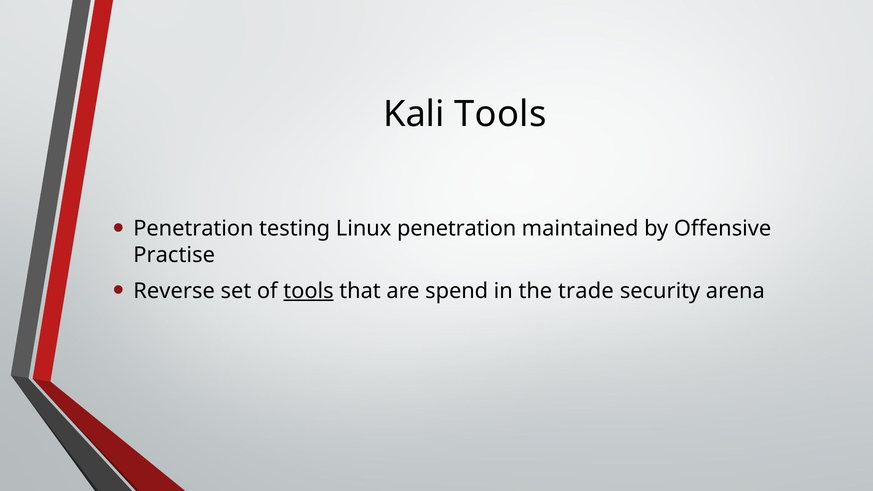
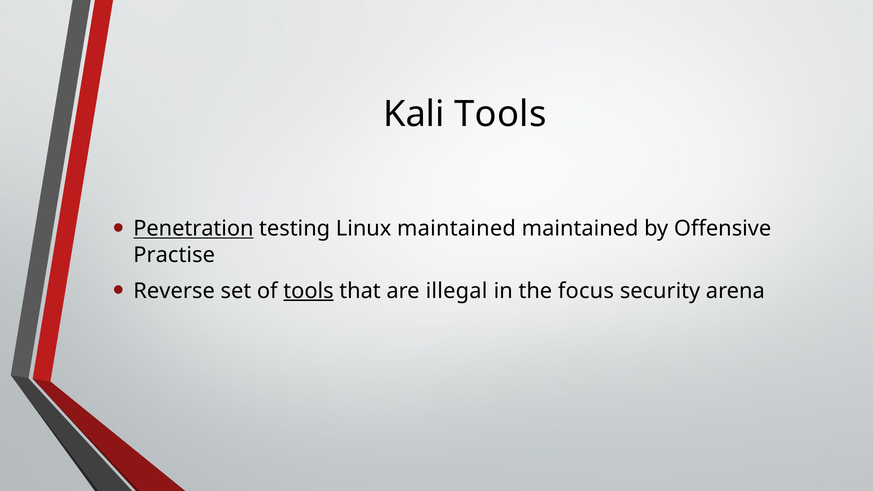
Penetration underline: none -> present (193, 229)
Linux penetration: penetration -> maintained (456, 229)
spend: spend -> illegal (457, 291)
trade: trade -> focus (586, 291)
